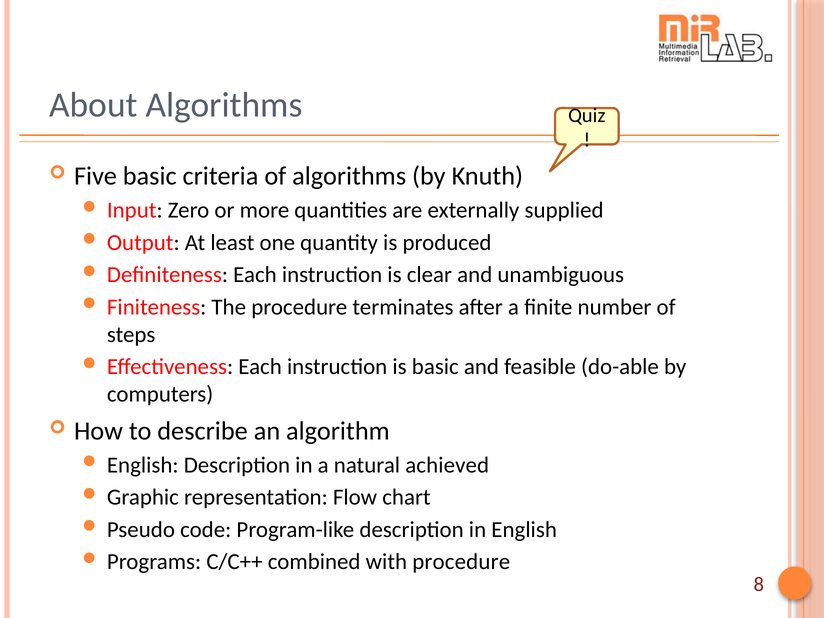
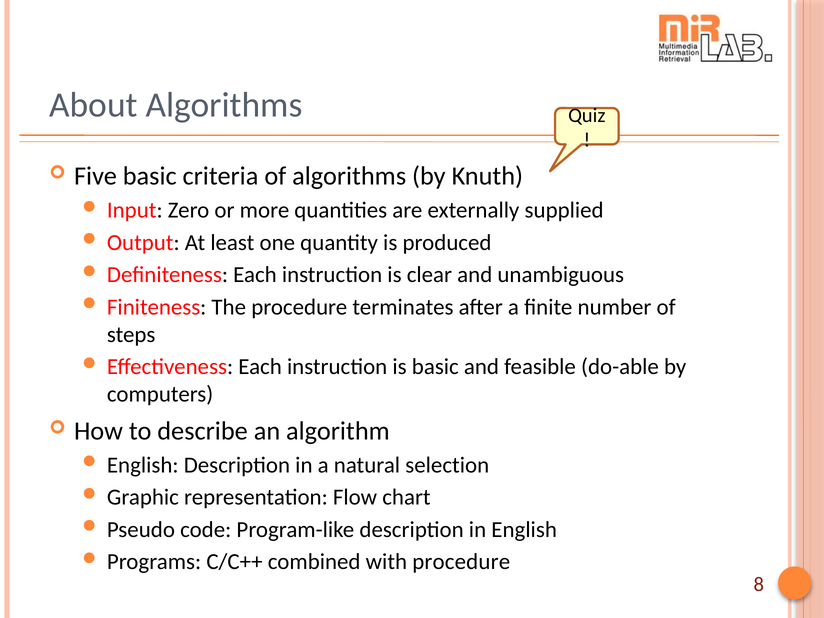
achieved: achieved -> selection (447, 465)
